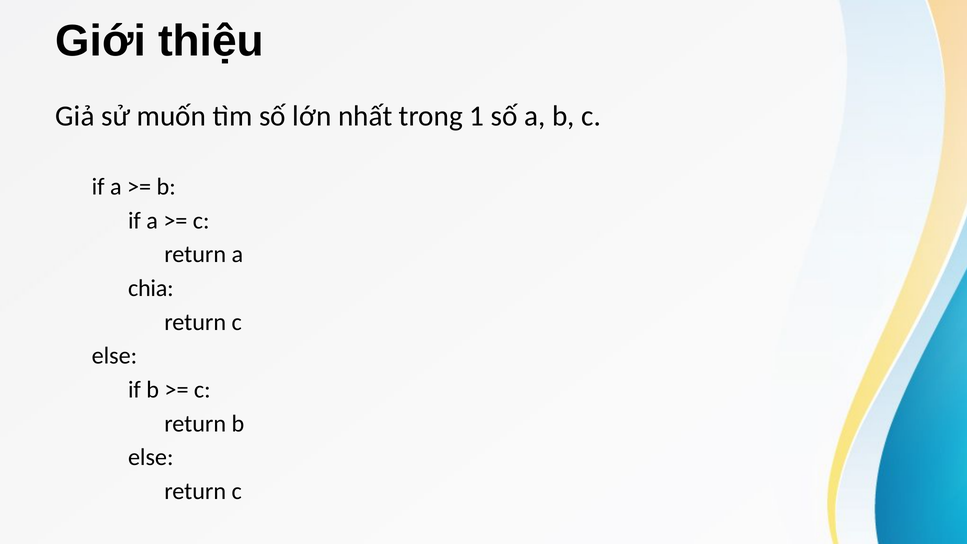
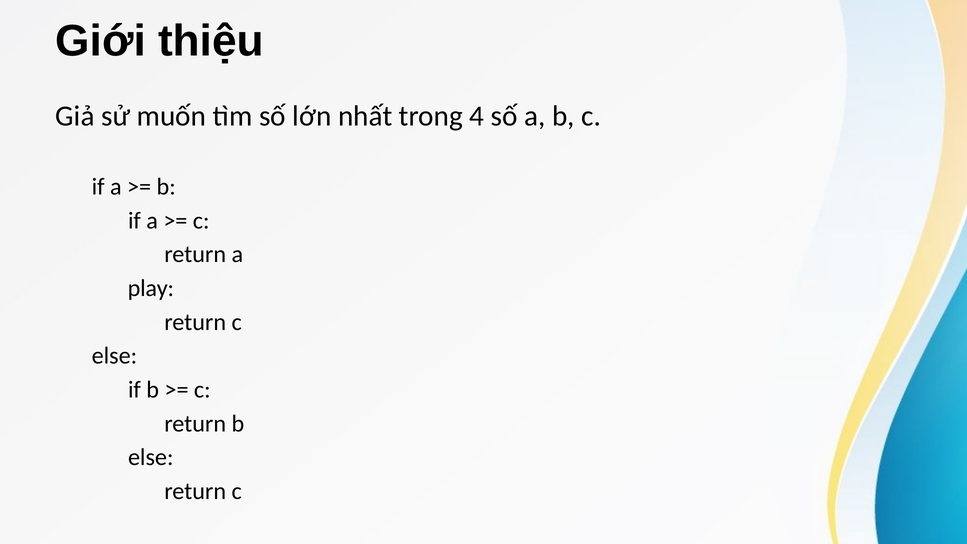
1: 1 -> 4 (477, 116)
chia: chia -> play (151, 288)
